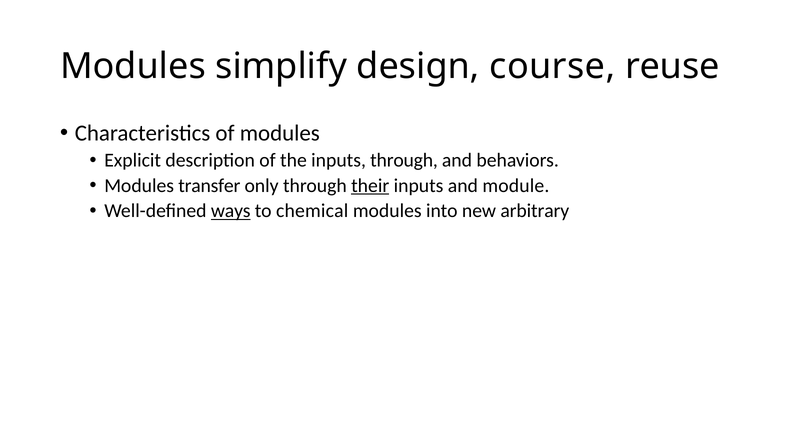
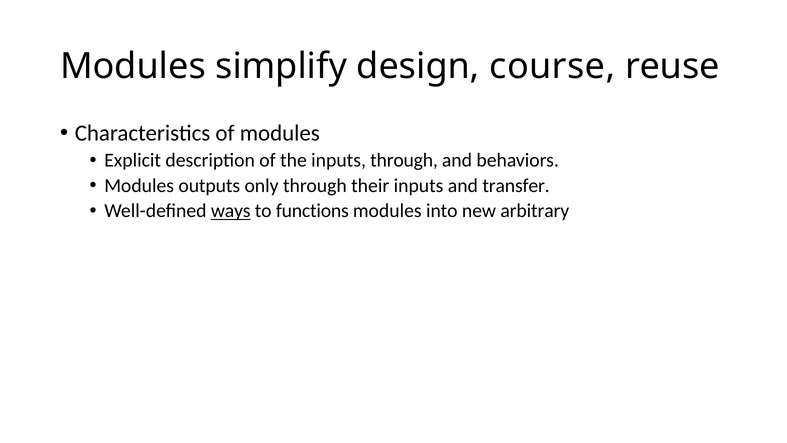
transfer: transfer -> outputs (209, 186)
their underline: present -> none (370, 186)
module: module -> transfer (516, 186)
chemical: chemical -> functions (312, 211)
